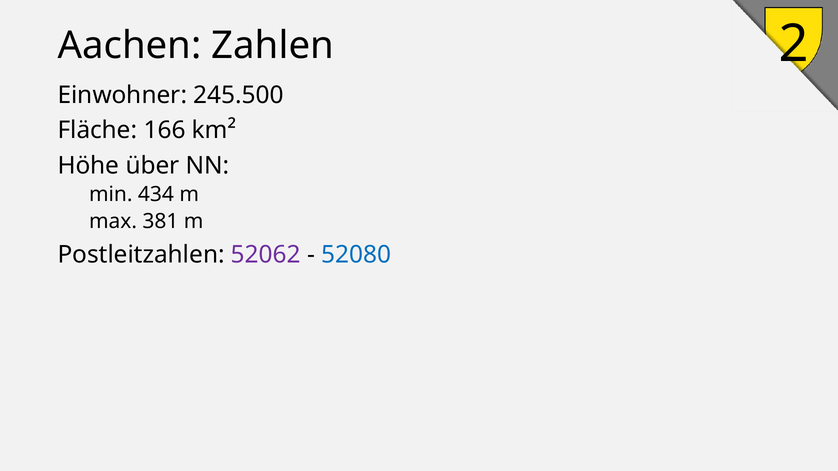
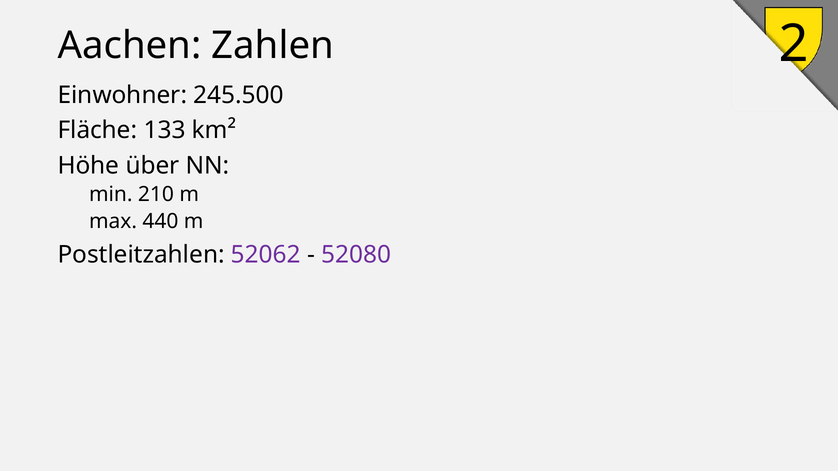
166: 166 -> 133 (165, 130)
434: 434 -> 210 (156, 194)
381: 381 -> 440 (160, 221)
52080 colour: blue -> purple (356, 255)
